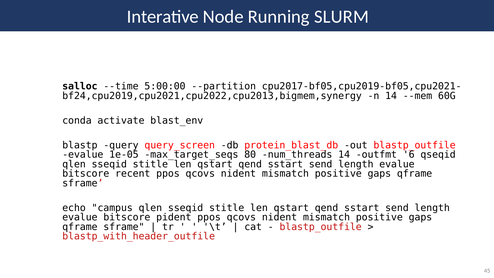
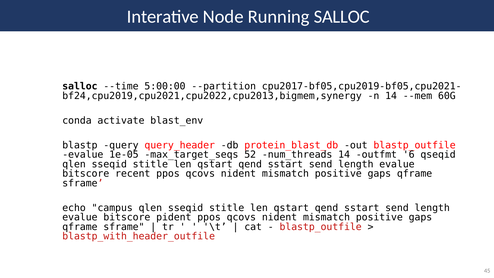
Running SLURM: SLURM -> SALLOC (342, 17)
query_screen: query_screen -> query_header (180, 145)
80: 80 -> 52 (250, 155)
